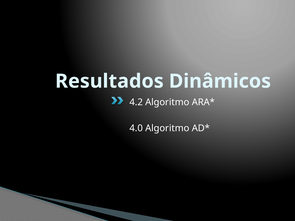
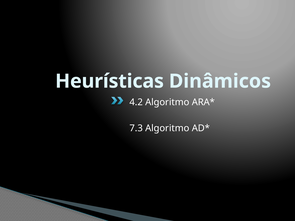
Resultados: Resultados -> Heurísticas (110, 81)
4.0: 4.0 -> 7.3 (136, 128)
